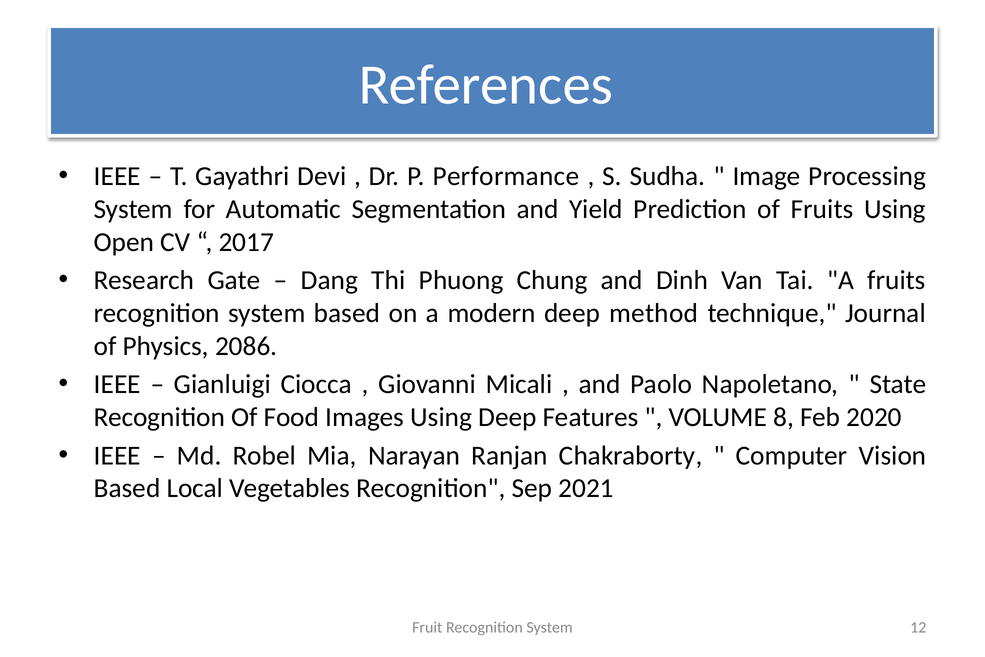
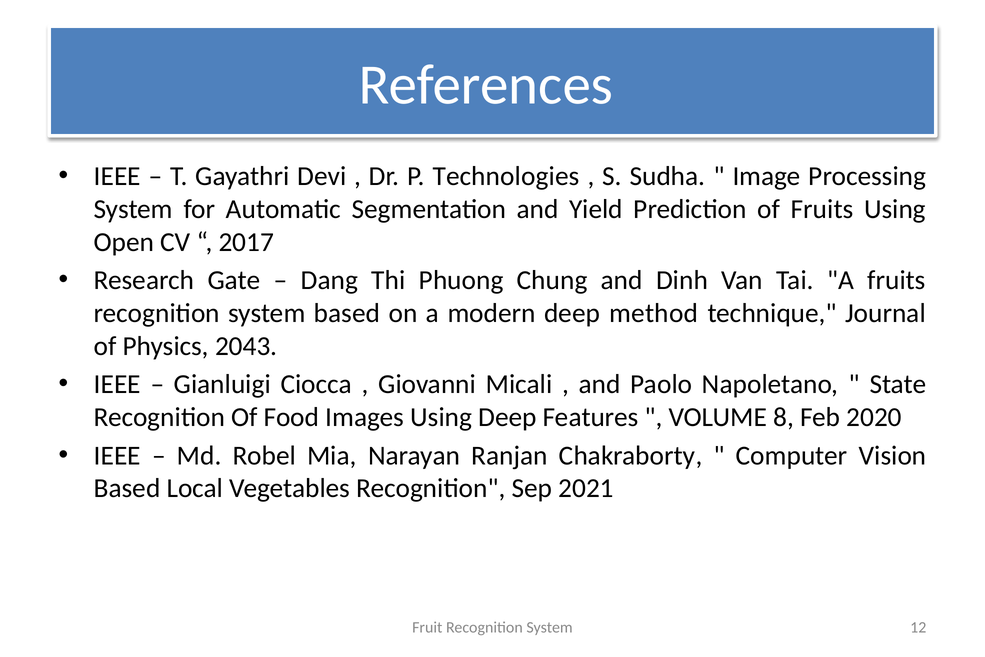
Performance: Performance -> Technologies (506, 176)
2086: 2086 -> 2043 (246, 346)
